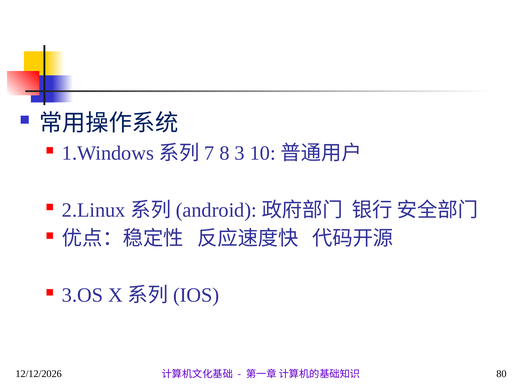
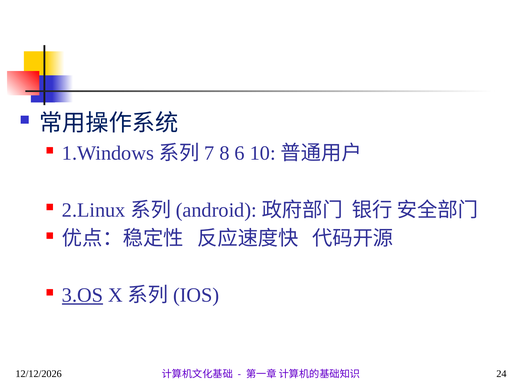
3: 3 -> 6 (240, 153)
3.OS underline: none -> present (83, 296)
80: 80 -> 24 (501, 374)
